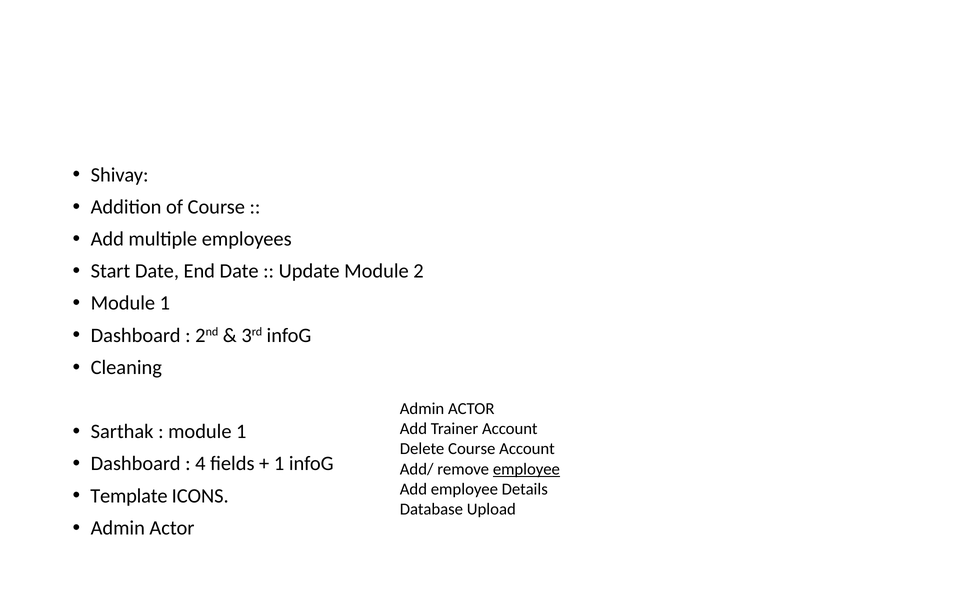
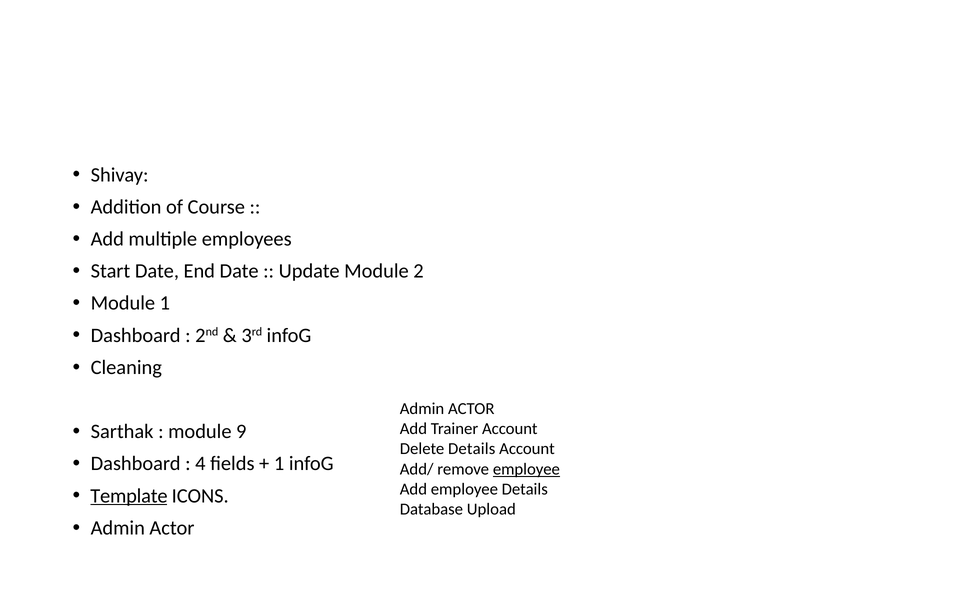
1: 1 -> 9 (241, 432)
Delete Course: Course -> Details (472, 449)
Template underline: none -> present (129, 496)
